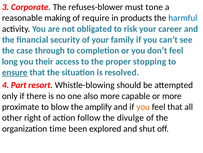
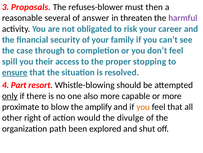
Corporate: Corporate -> Proposals (31, 7)
tone: tone -> then (154, 7)
making: making -> several (58, 18)
require: require -> answer (96, 18)
products: products -> threaten (136, 18)
harmful colour: blue -> purple (183, 18)
long: long -> spill (10, 61)
only underline: none -> present (10, 96)
follow: follow -> would (89, 117)
time: time -> path (58, 128)
